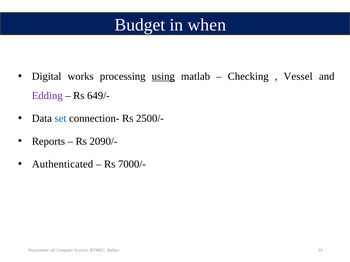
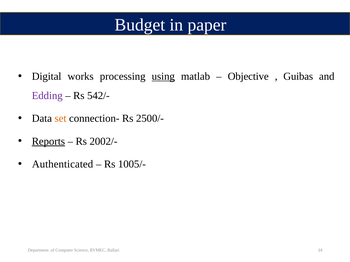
when: when -> paper (207, 25)
Checking: Checking -> Objective (248, 77)
Vessel: Vessel -> Guibas (298, 77)
649/-: 649/- -> 542/- (98, 96)
set colour: blue -> orange (61, 119)
Reports underline: none -> present (48, 142)
2090/-: 2090/- -> 2002/- (104, 142)
7000/-: 7000/- -> 1005/- (132, 164)
